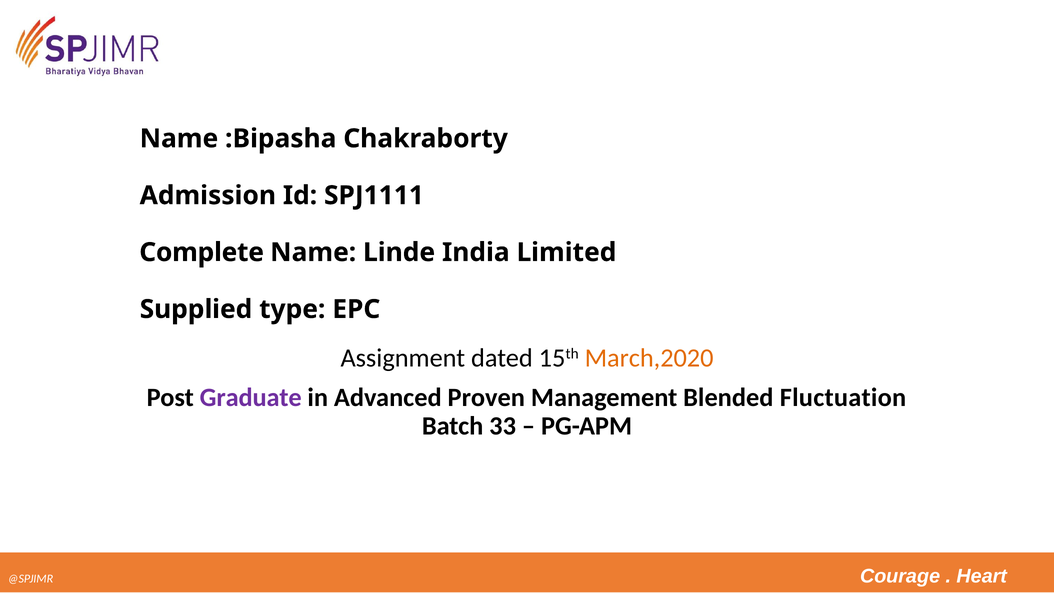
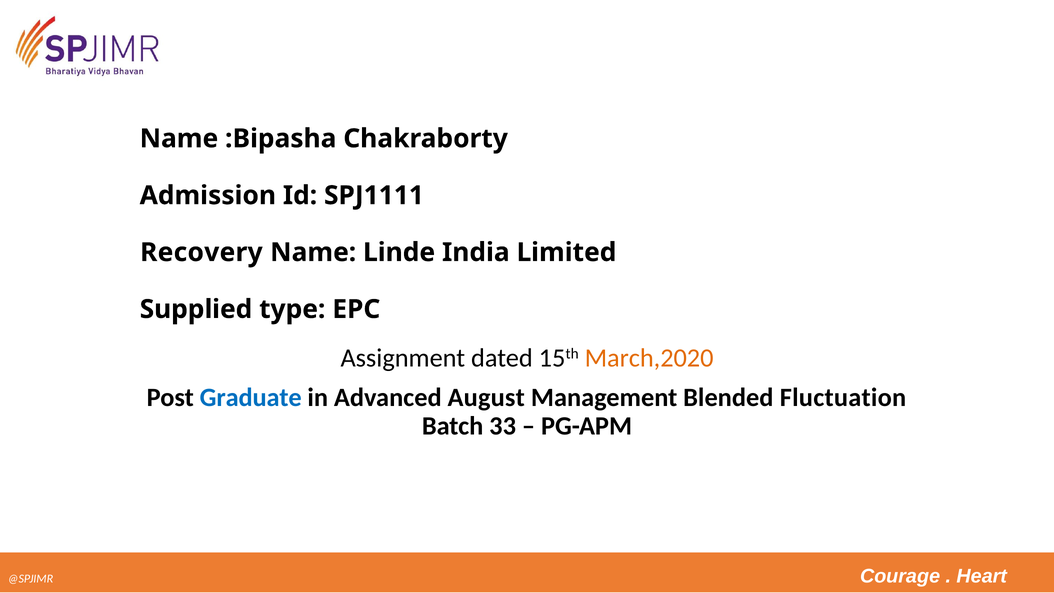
Complete: Complete -> Recovery (201, 252)
Graduate colour: purple -> blue (251, 397)
Proven: Proven -> August (486, 397)
